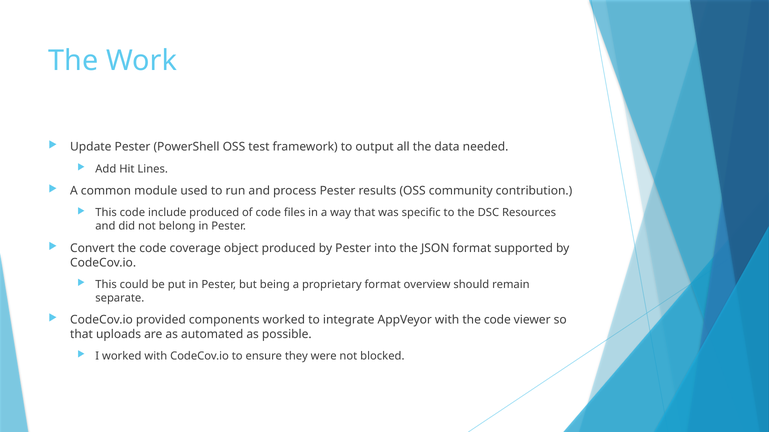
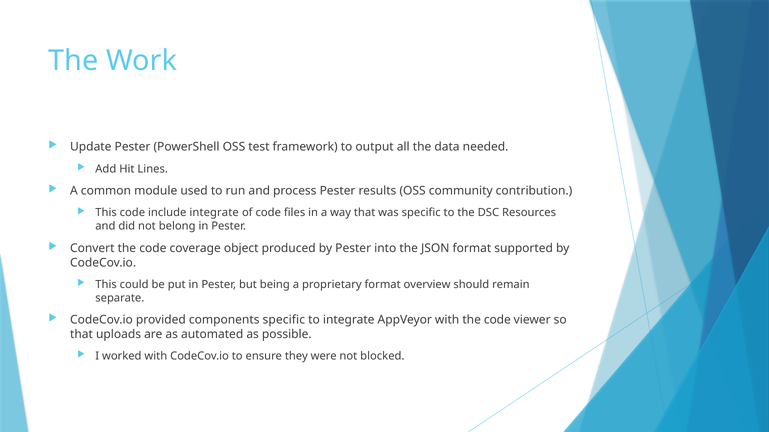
include produced: produced -> integrate (214, 213)
components worked: worked -> specific (284, 320)
